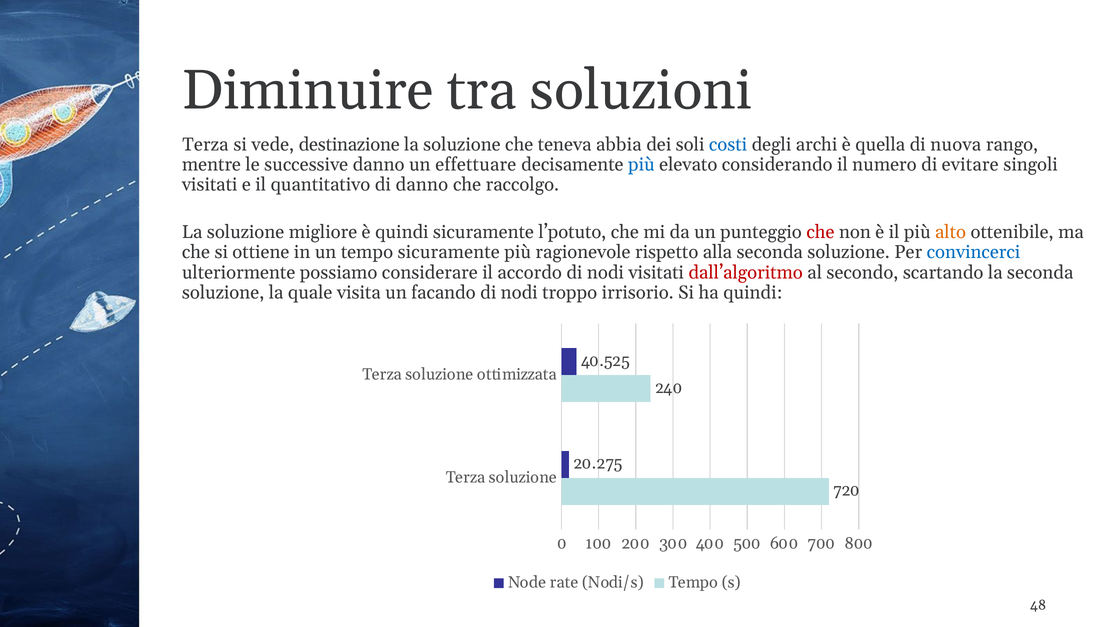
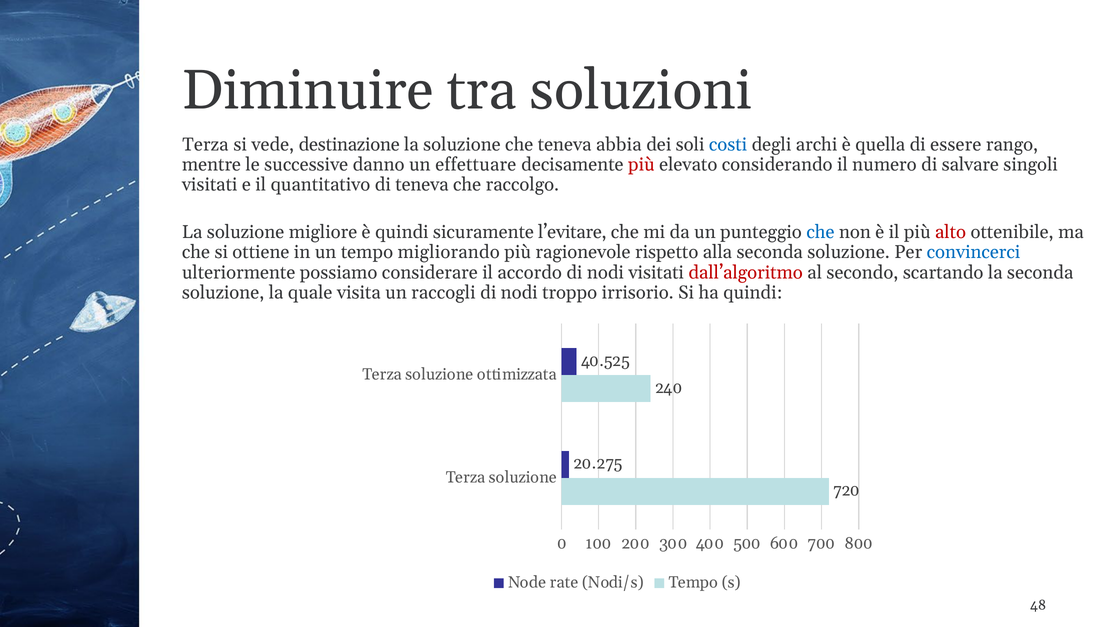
nuova: nuova -> essere (956, 144)
più colour: blue -> red (641, 165)
evitare: evitare -> salvare (970, 165)
di danno: danno -> teneva (422, 185)
l’potuto: l’potuto -> l’evitare (572, 232)
che colour: red -> blue (820, 232)
alto colour: orange -> red (951, 232)
tempo sicuramente: sicuramente -> migliorando (449, 252)
facando: facando -> raccogli (443, 292)
